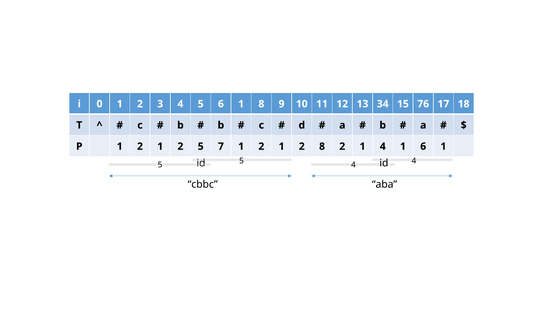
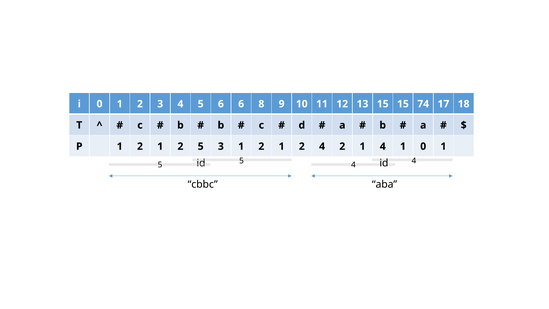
5 6 1: 1 -> 6 (241, 104)
13 34: 34 -> 15 (383, 104)
76: 76 -> 74 (423, 104)
5 7: 7 -> 3 (221, 146)
2 8: 8 -> 4 (322, 146)
1 6: 6 -> 0 (423, 146)
